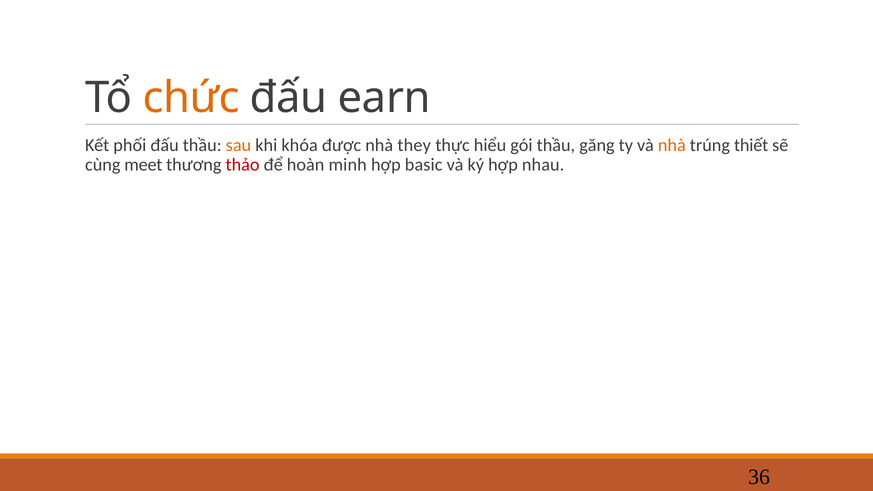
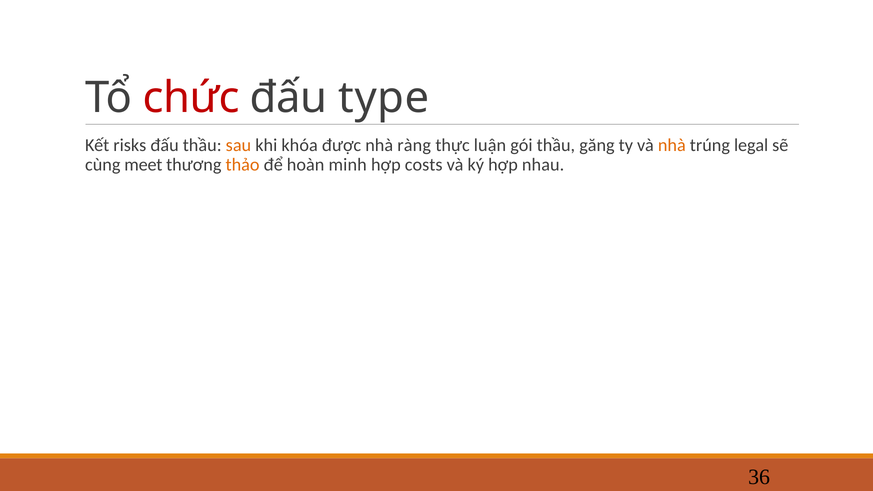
chức colour: orange -> red (191, 98)
earn: earn -> type (384, 98)
phối: phối -> risks (130, 145)
they: they -> ràng (414, 145)
hiểu: hiểu -> luận (490, 145)
thiết: thiết -> legal (751, 145)
thảo colour: red -> orange (243, 165)
basic: basic -> costs (424, 165)
